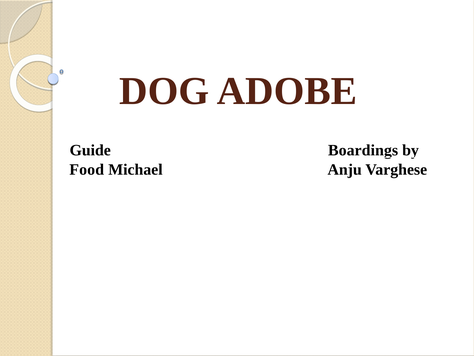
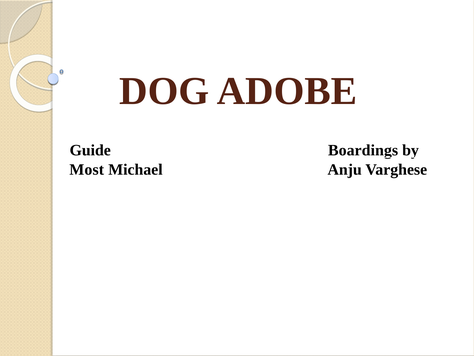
Food: Food -> Most (87, 169)
